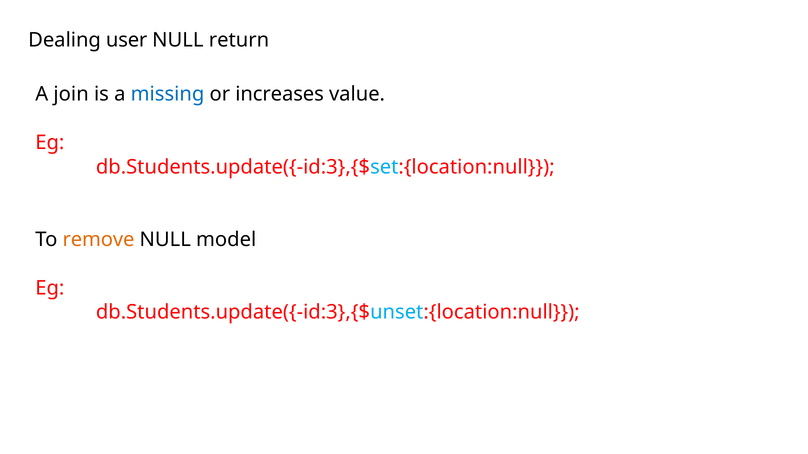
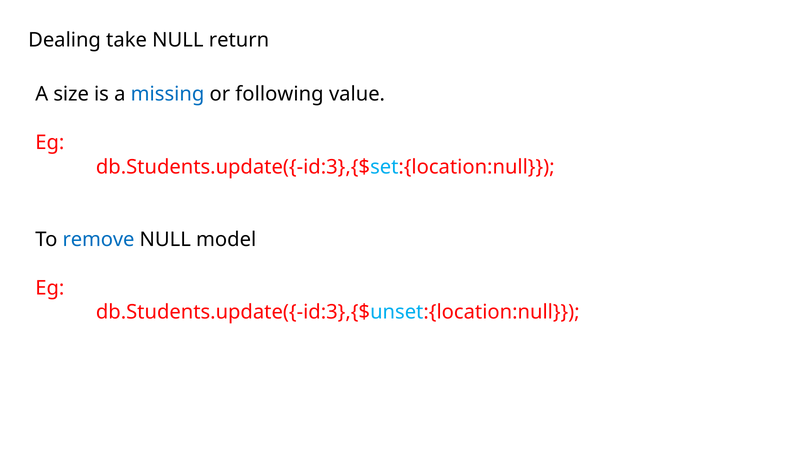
user: user -> take (127, 40)
join: join -> size (71, 94)
increases: increases -> following (279, 94)
remove colour: orange -> blue (99, 240)
